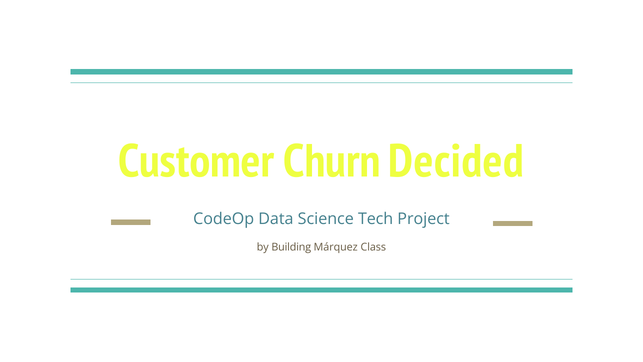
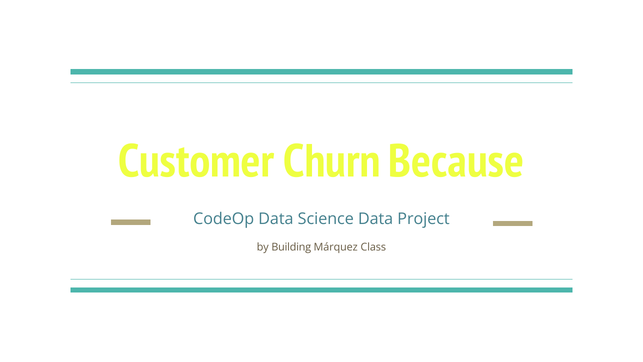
Decided: Decided -> Because (456, 162)
Science Tech: Tech -> Data (376, 219)
